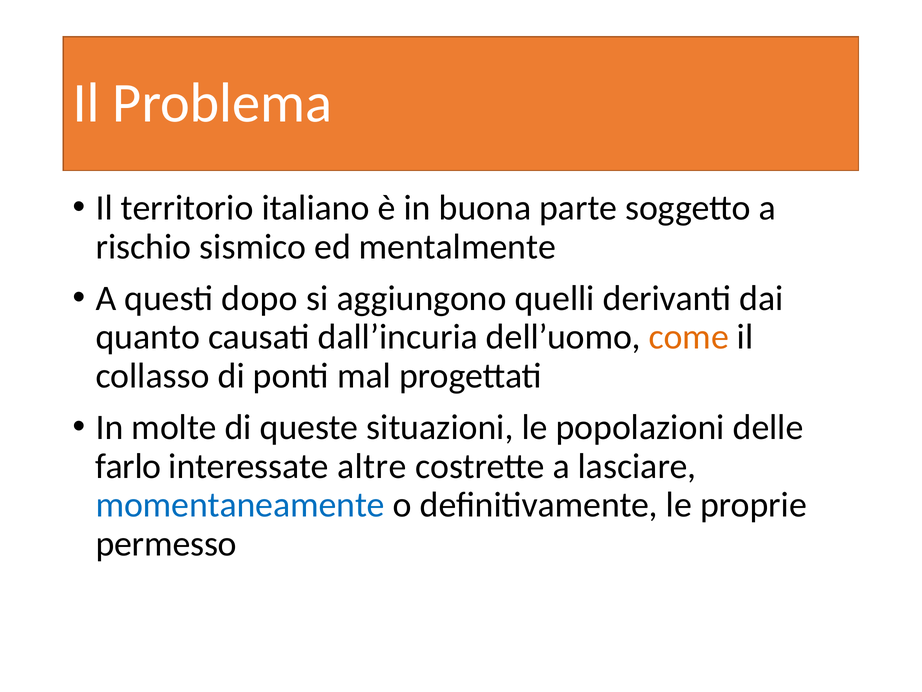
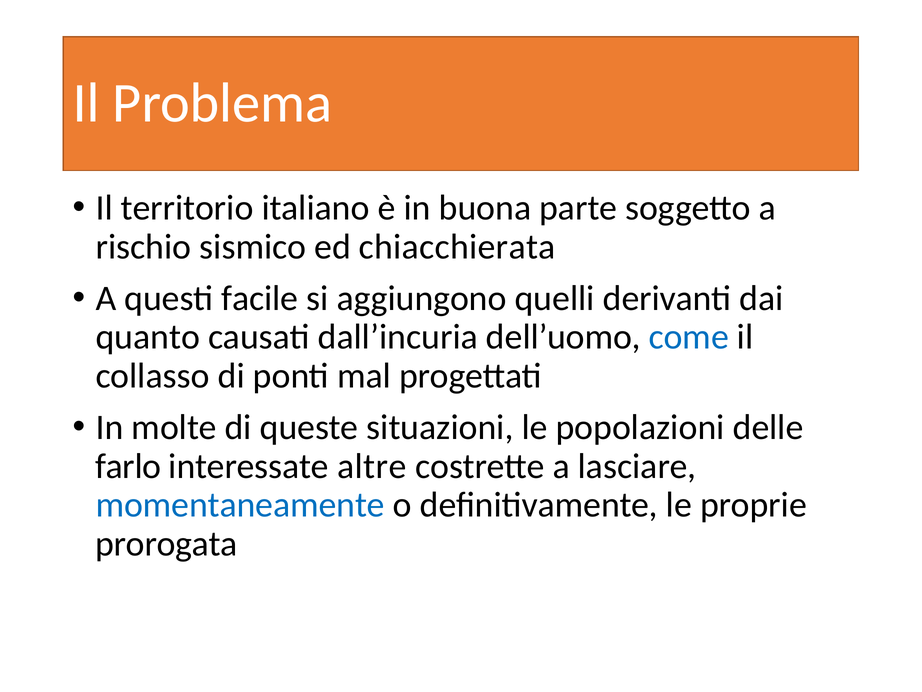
mentalmente: mentalmente -> chiacchierata (457, 247)
dopo: dopo -> facile (260, 298)
come colour: orange -> blue (689, 337)
permesso: permesso -> prorogata (166, 543)
